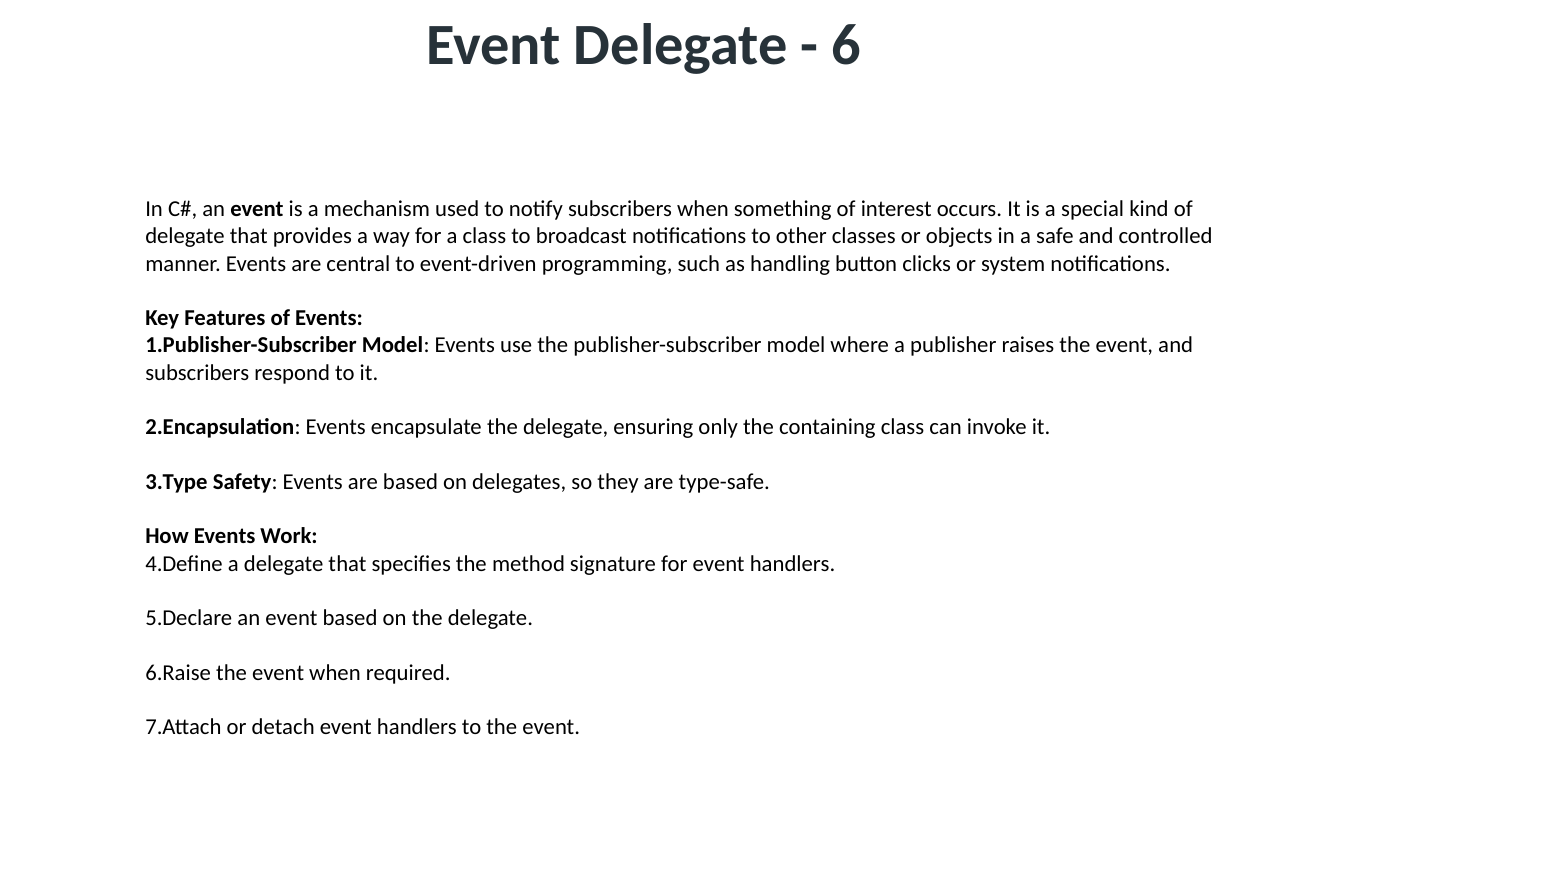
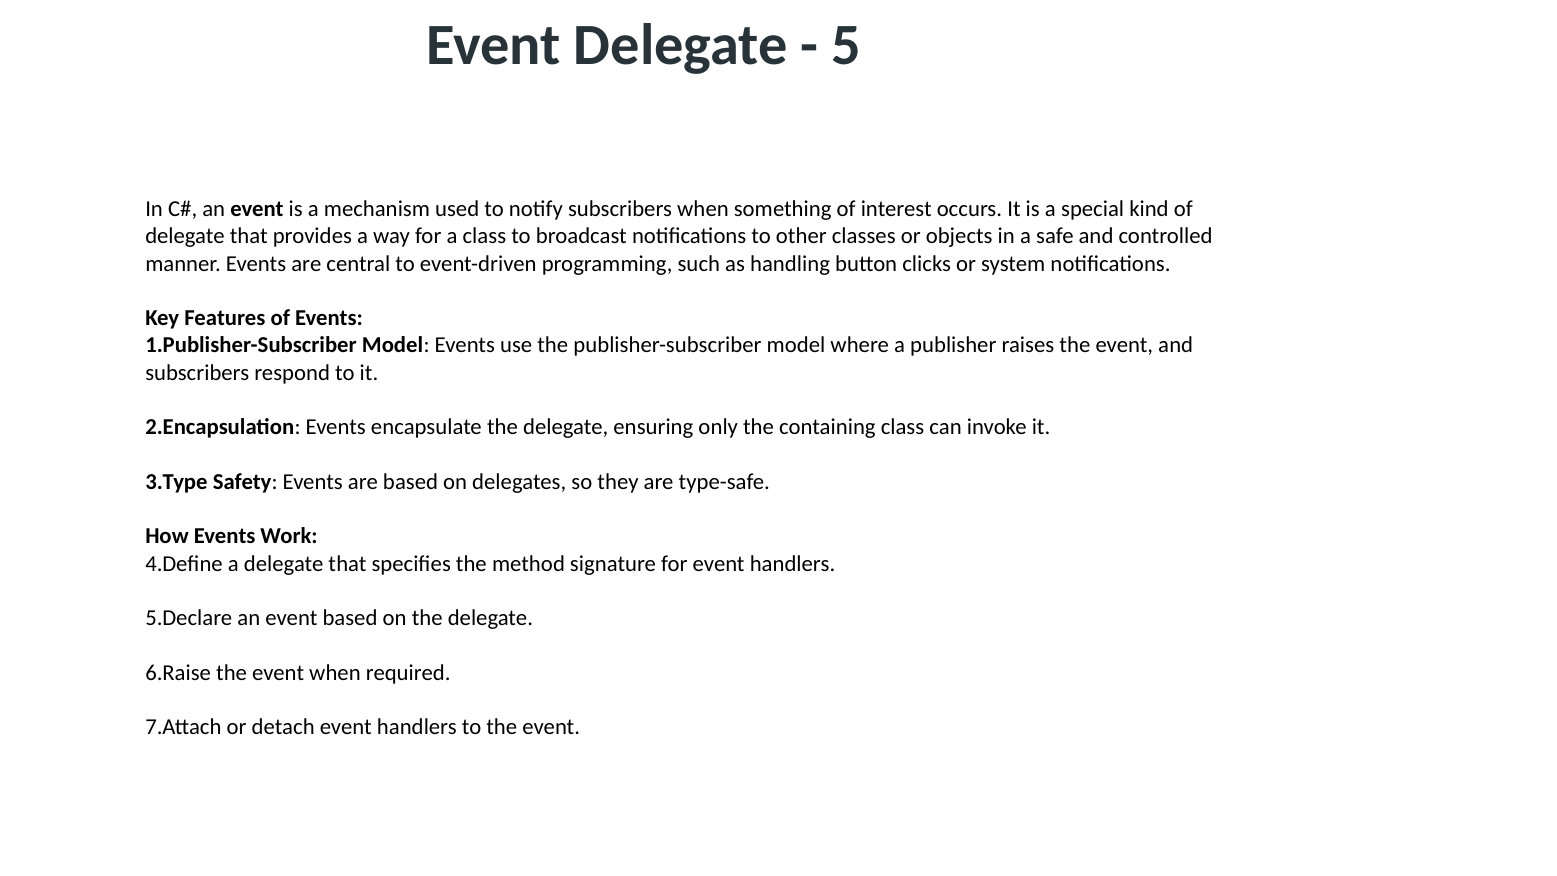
6: 6 -> 5 (846, 45)
